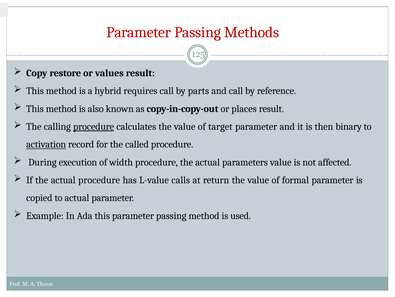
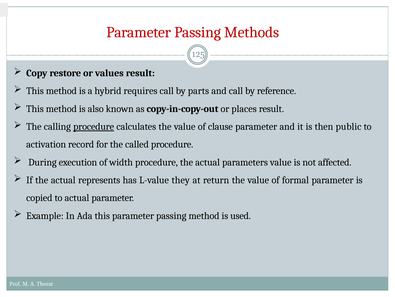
target: target -> clause (220, 126)
binary: binary -> public (349, 126)
activation underline: present -> none (46, 144)
actual procedure: procedure -> represents (99, 180)
calls: calls -> they (181, 180)
